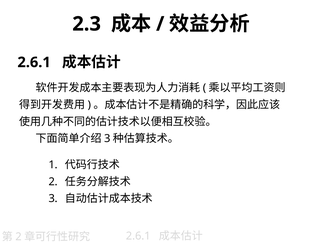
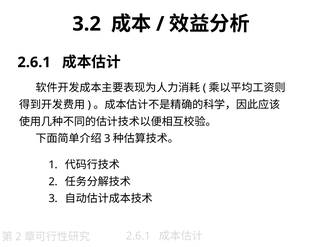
2.3: 2.3 -> 3.2 (87, 24)
